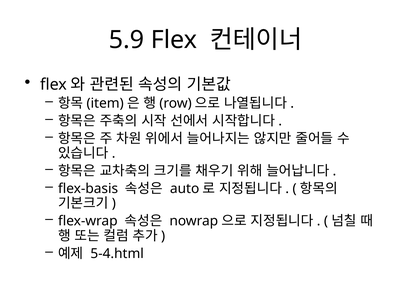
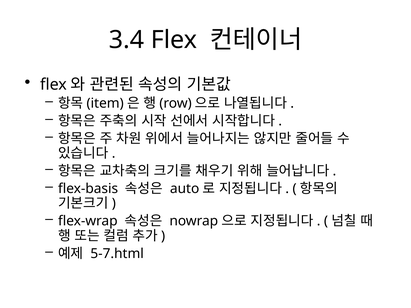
5.9: 5.9 -> 3.4 (126, 40)
5-4.html: 5-4.html -> 5-7.html (117, 254)
